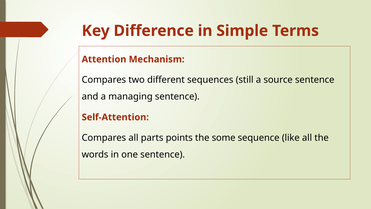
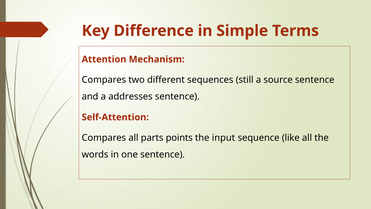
managing: managing -> addresses (130, 97)
some: some -> input (224, 138)
